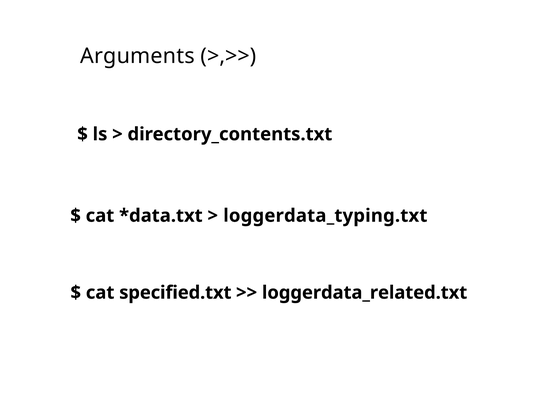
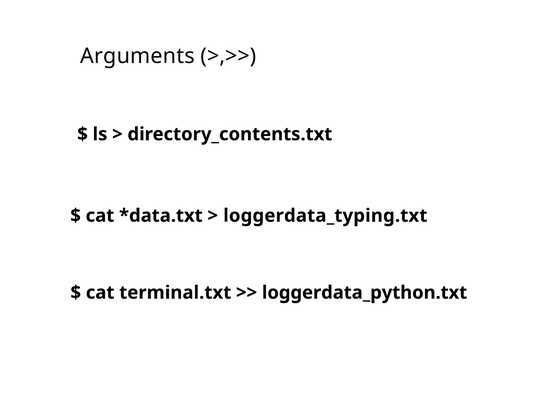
specified.txt: specified.txt -> terminal.txt (175, 292)
loggerdata_related.txt: loggerdata_related.txt -> loggerdata_python.txt (365, 292)
